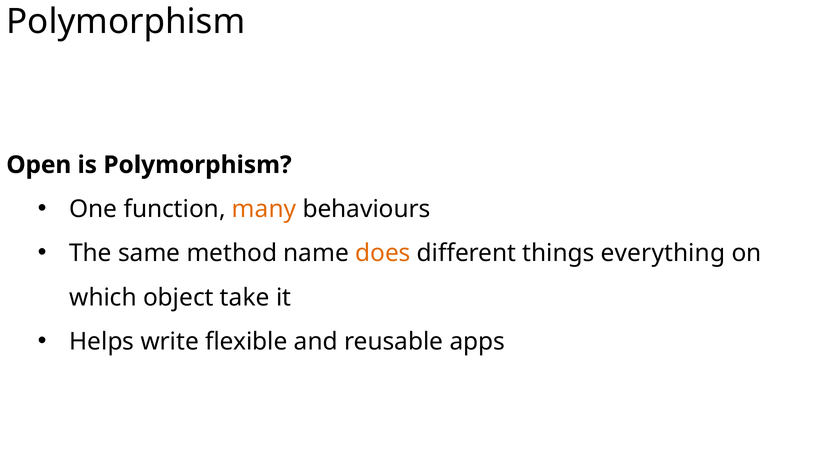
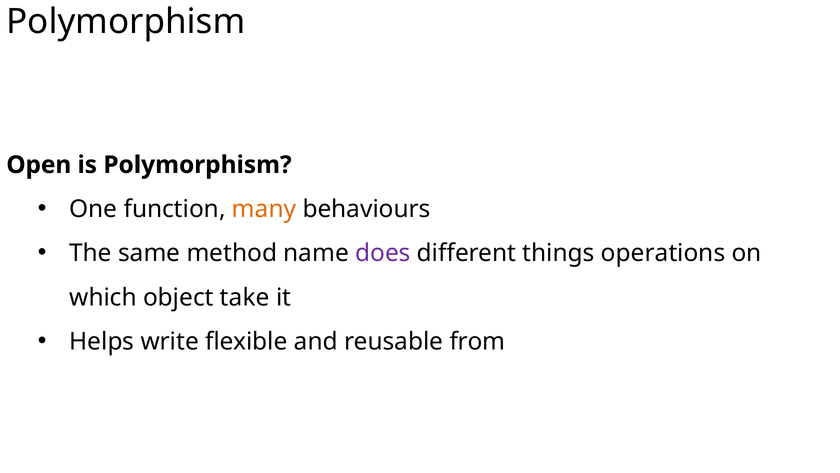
does colour: orange -> purple (383, 253)
everything: everything -> operations (663, 253)
apps: apps -> from (477, 341)
